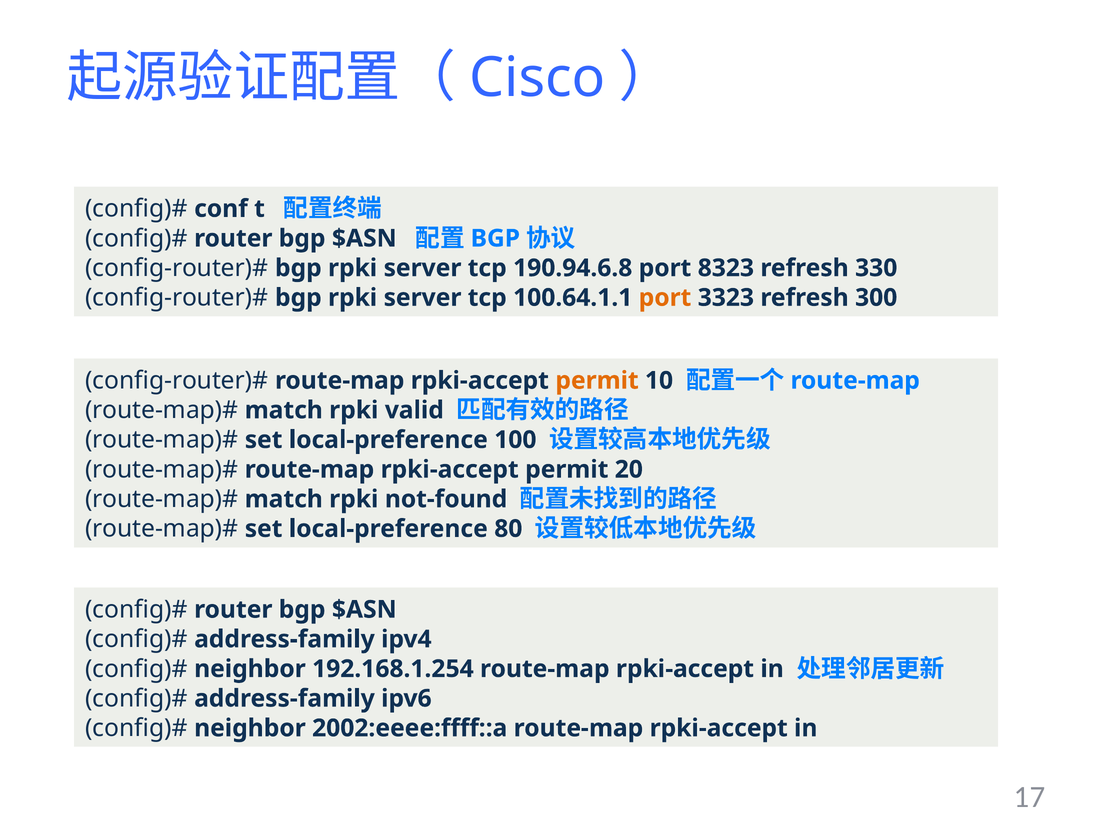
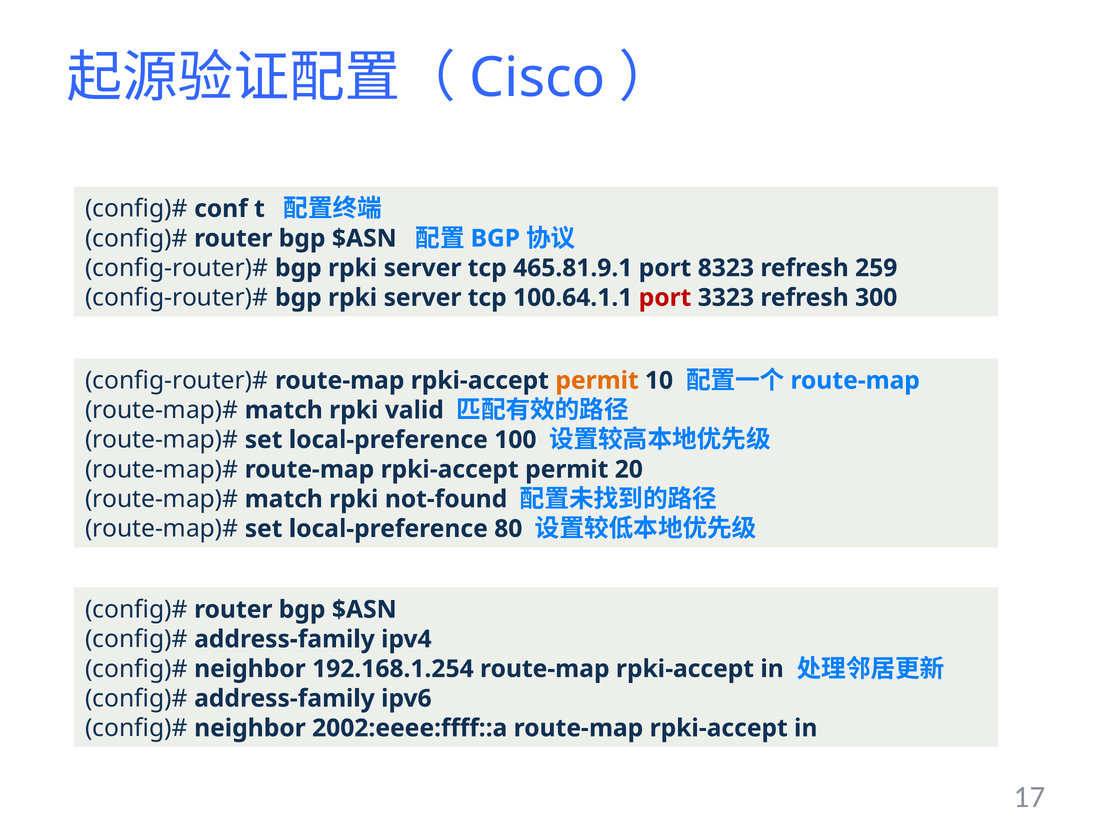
190.94.6.8: 190.94.6.8 -> 465.81.9.1 (573, 268)
330: 330 -> 259 (876, 268)
port colour: orange -> red (665, 298)
